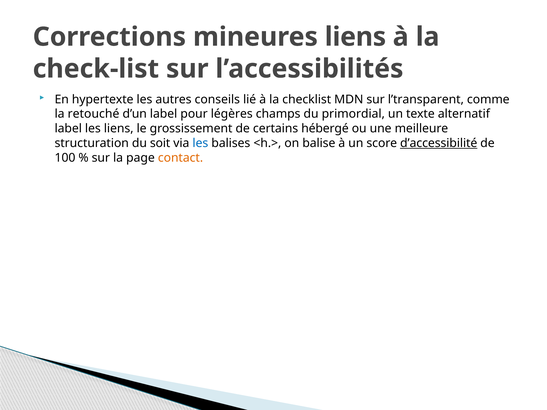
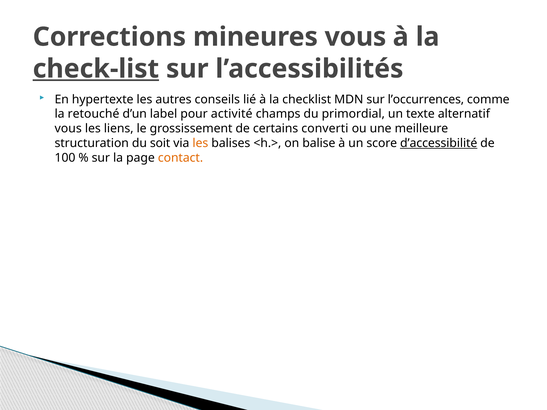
mineures liens: liens -> vous (355, 37)
check-list underline: none -> present (96, 69)
l’transparent: l’transparent -> l’occurrences (426, 99)
légères: légères -> activité (232, 114)
label: label -> vous (68, 129)
hébergé: hébergé -> converti (325, 129)
les colour: blue -> orange (200, 143)
